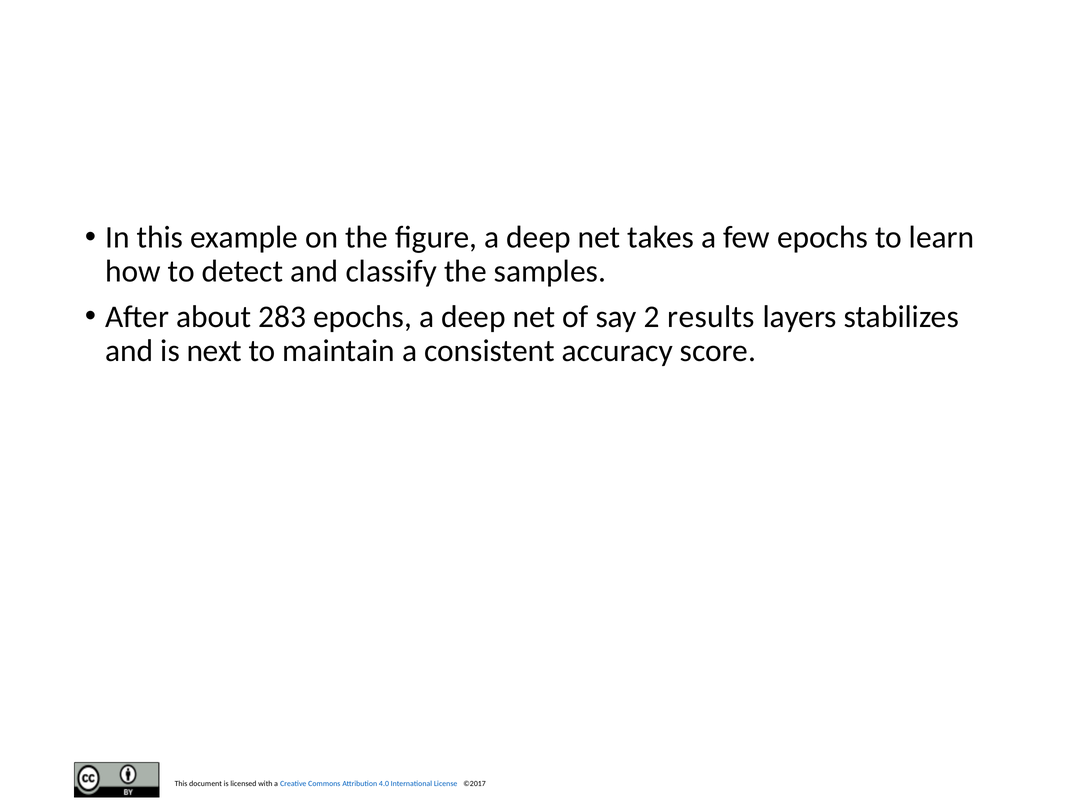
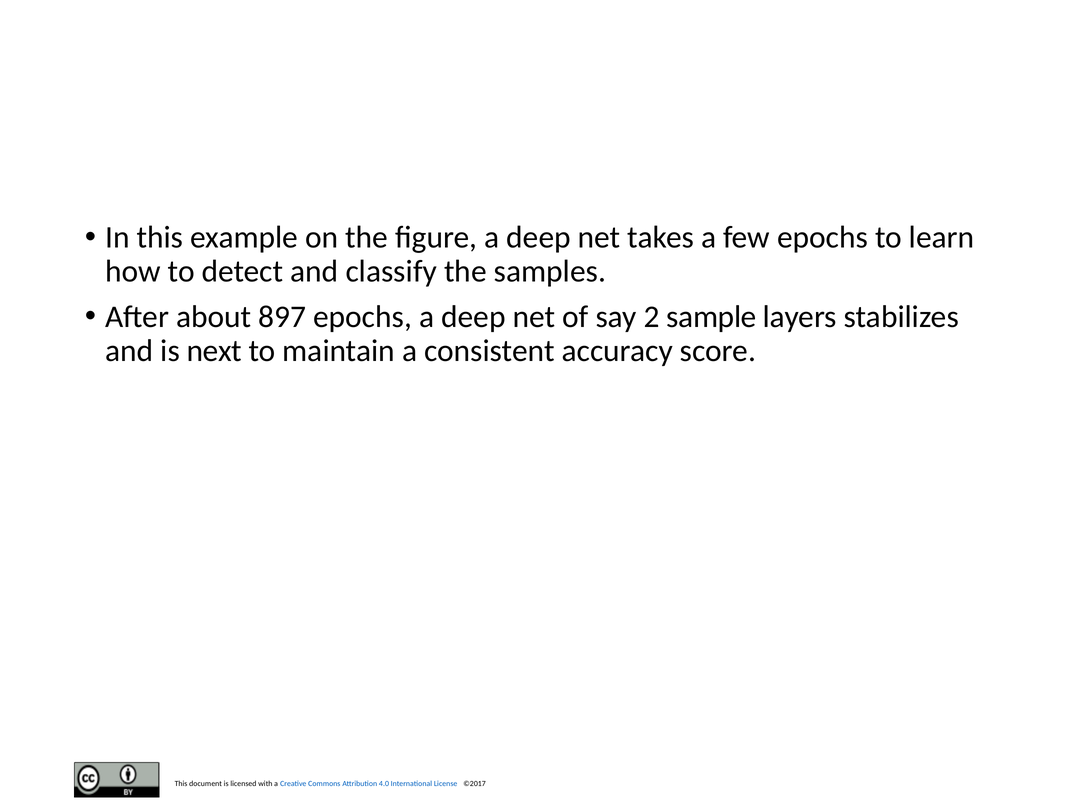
283: 283 -> 897 (282, 317)
results: results -> sample (711, 317)
